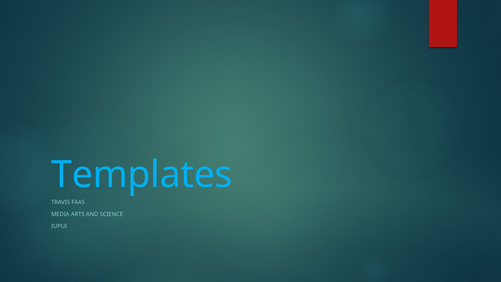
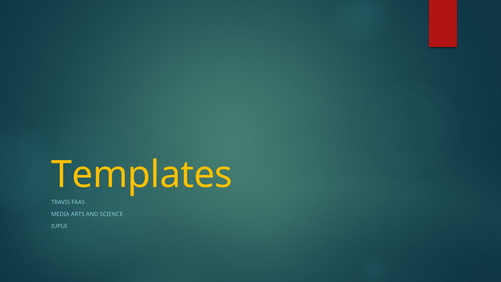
Templates colour: light blue -> yellow (142, 175)
